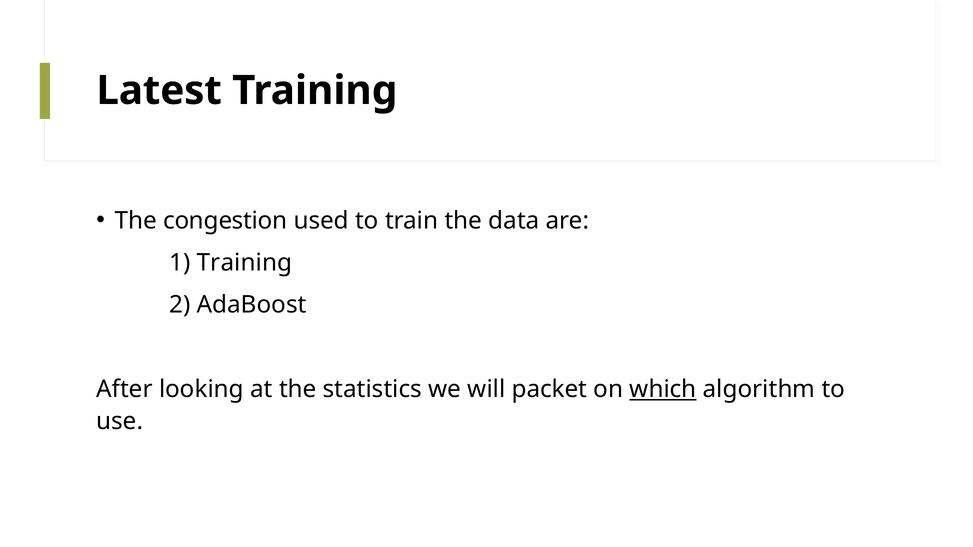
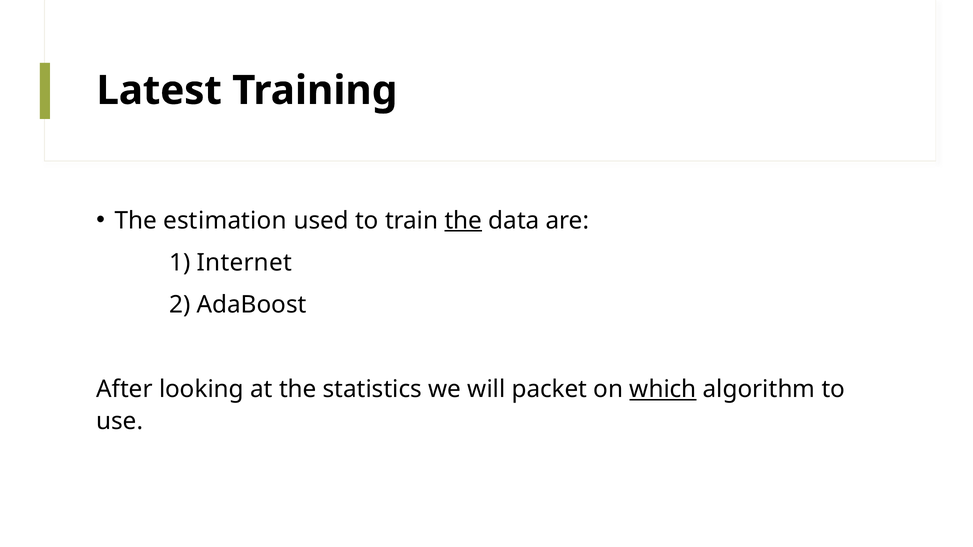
congestion: congestion -> estimation (225, 221)
the underline: none -> present (463, 221)
1 Training: Training -> Internet (244, 263)
